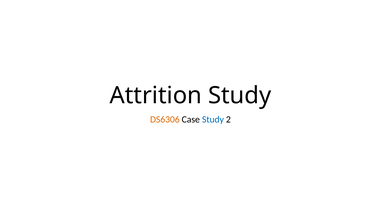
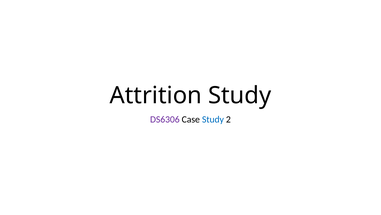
DS6306 colour: orange -> purple (165, 119)
